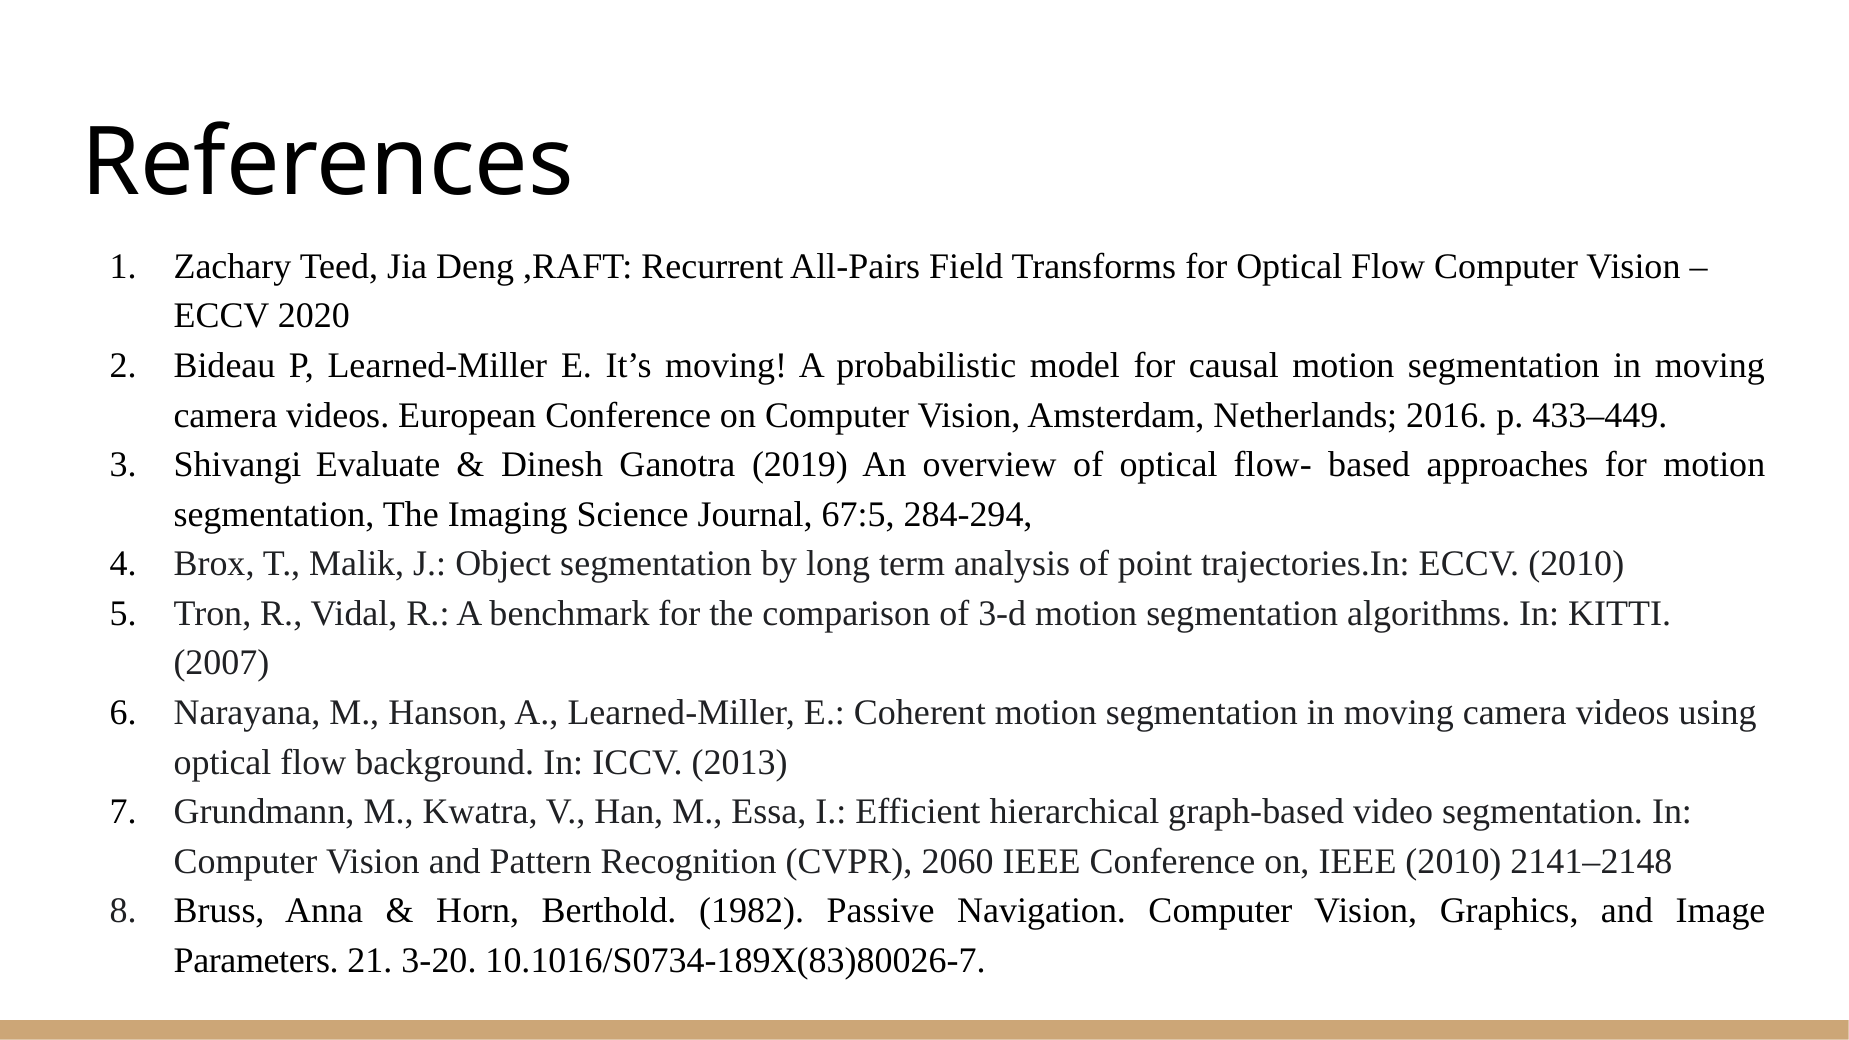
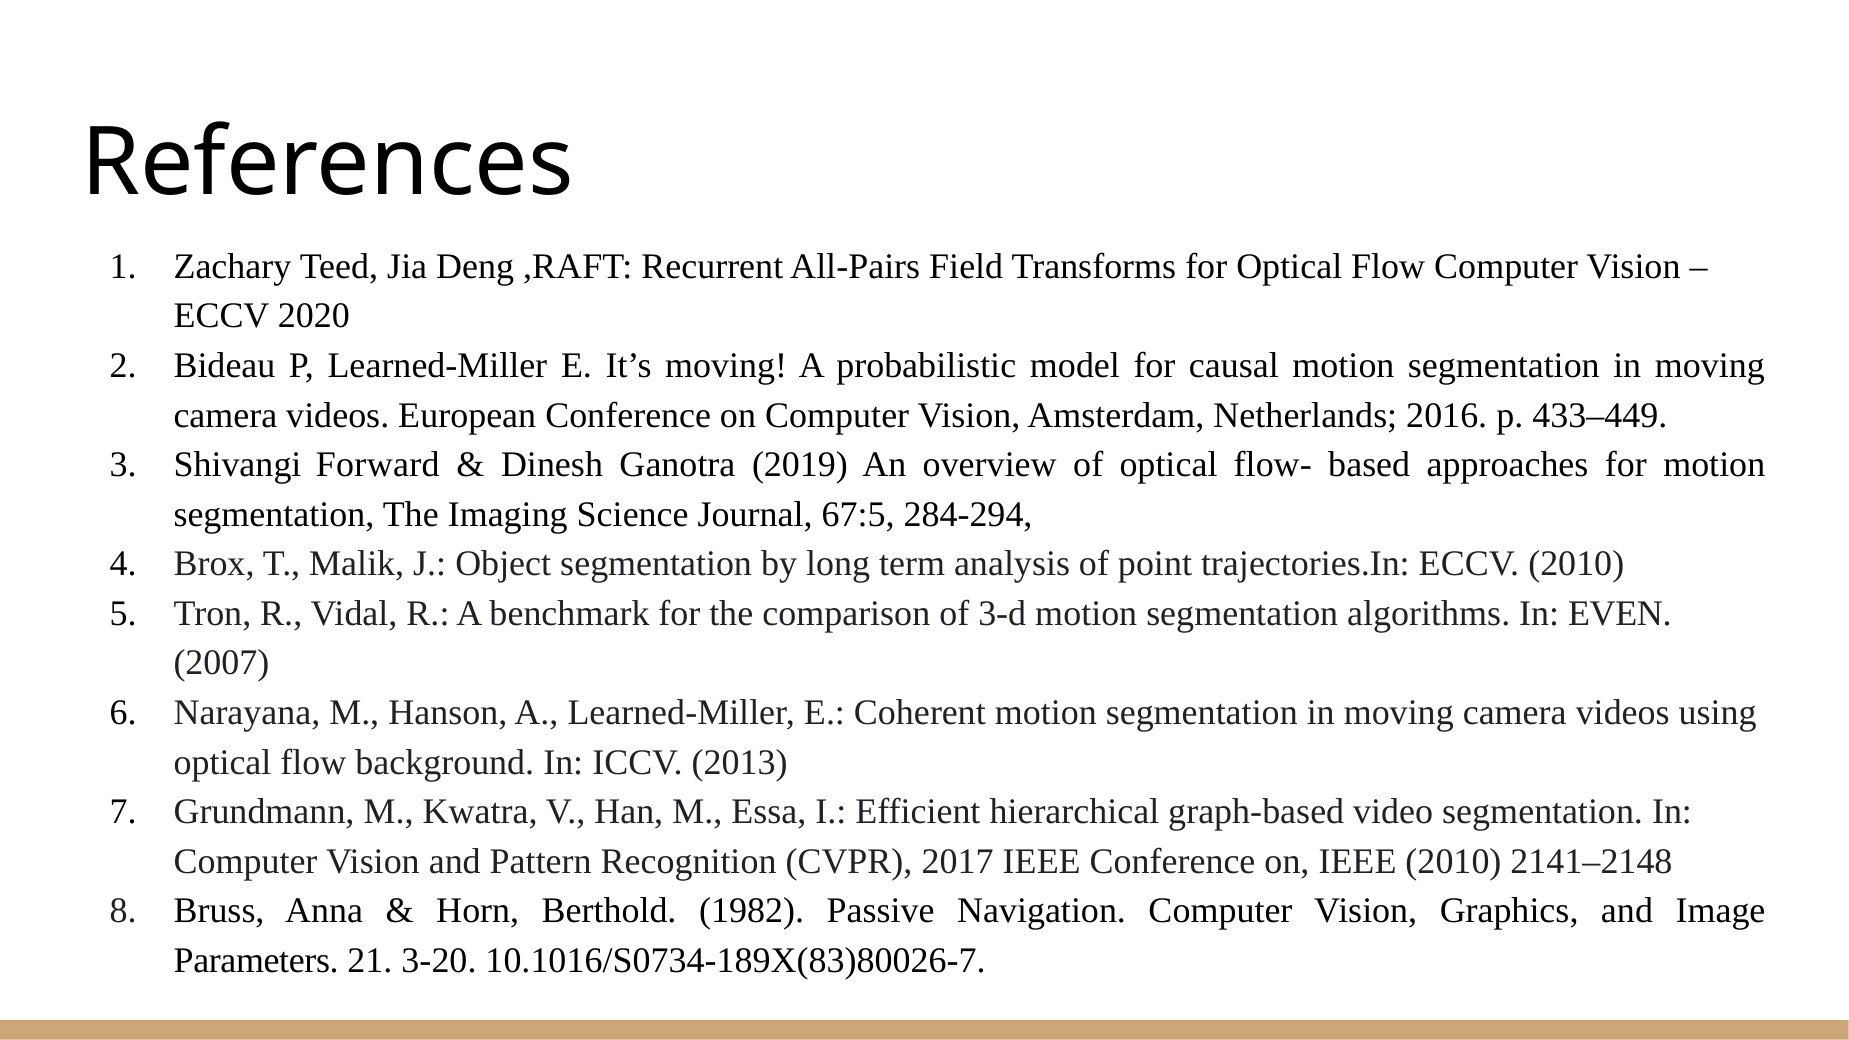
Evaluate: Evaluate -> Forward (378, 465)
KITTI: KITTI -> EVEN (1620, 614)
2060: 2060 -> 2017 (958, 861)
